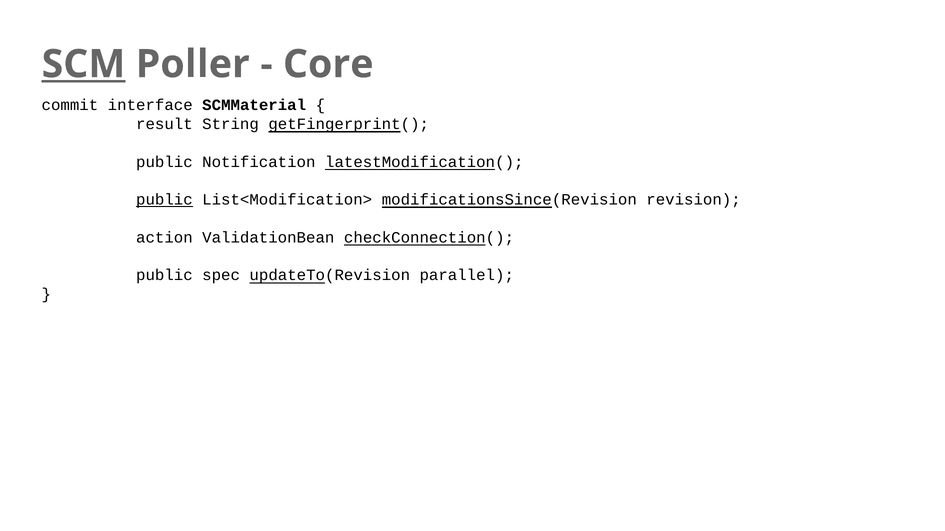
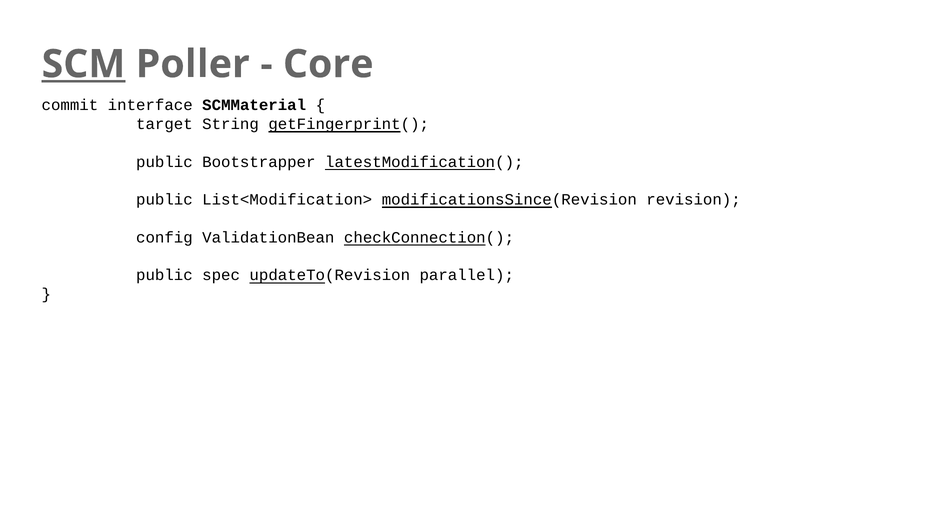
result: result -> target (164, 124)
Notification: Notification -> Bootstrapper (259, 162)
public underline: present -> none (164, 200)
action: action -> config (164, 238)
